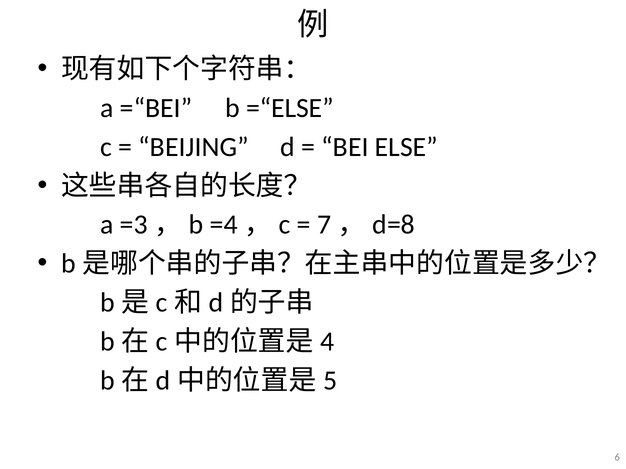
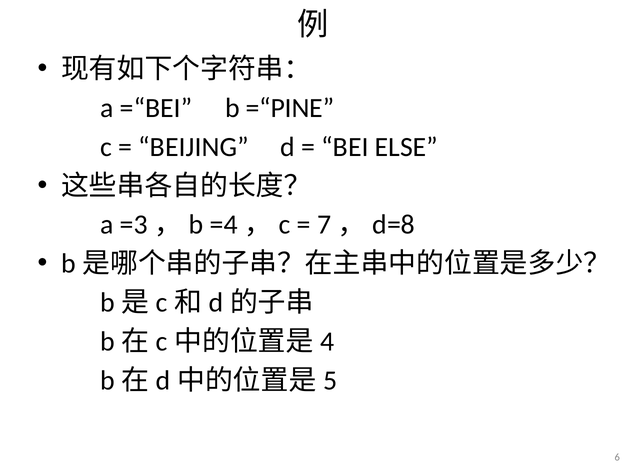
=“ELSE: =“ELSE -> =“PINE (290, 108)
